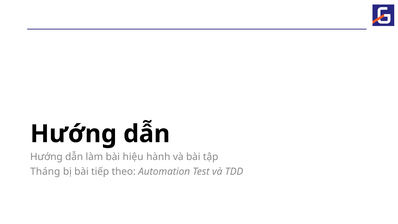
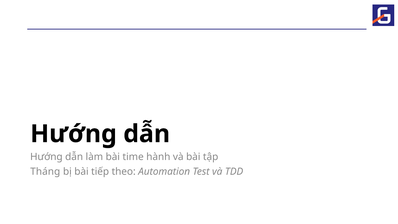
hiệu: hiệu -> time (133, 157)
